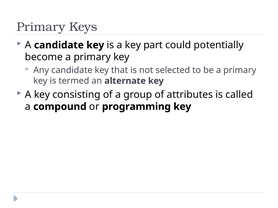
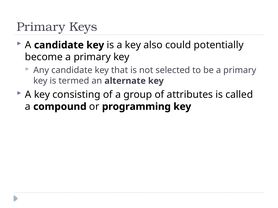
part: part -> also (153, 45)
